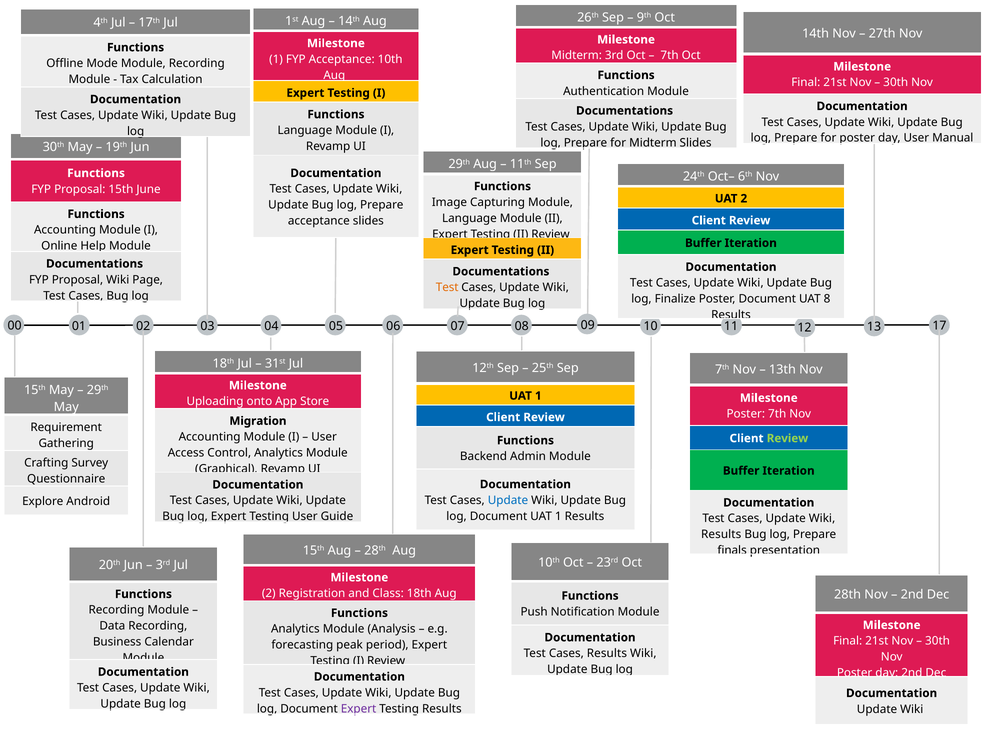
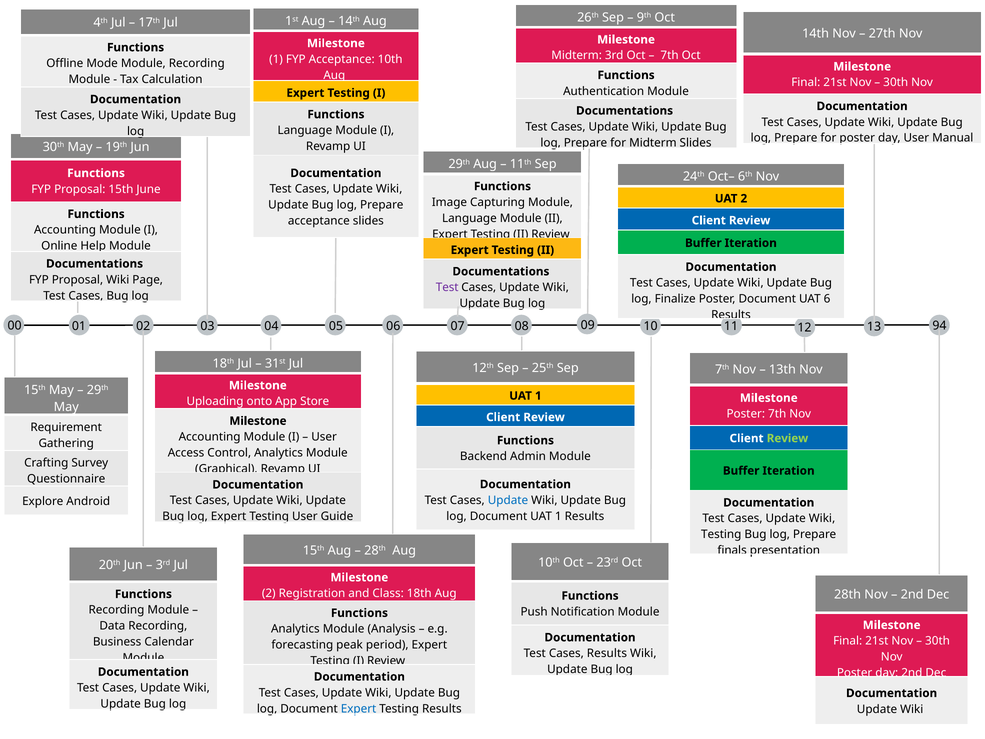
Test colour: orange -> purple (447, 287)
8: 8 -> 6 (827, 299)
17: 17 -> 94 (939, 326)
Migration: Migration -> Milestone (258, 421)
Results: Results -> Testing (721, 534)
Expert colour: purple -> blue (359, 708)
